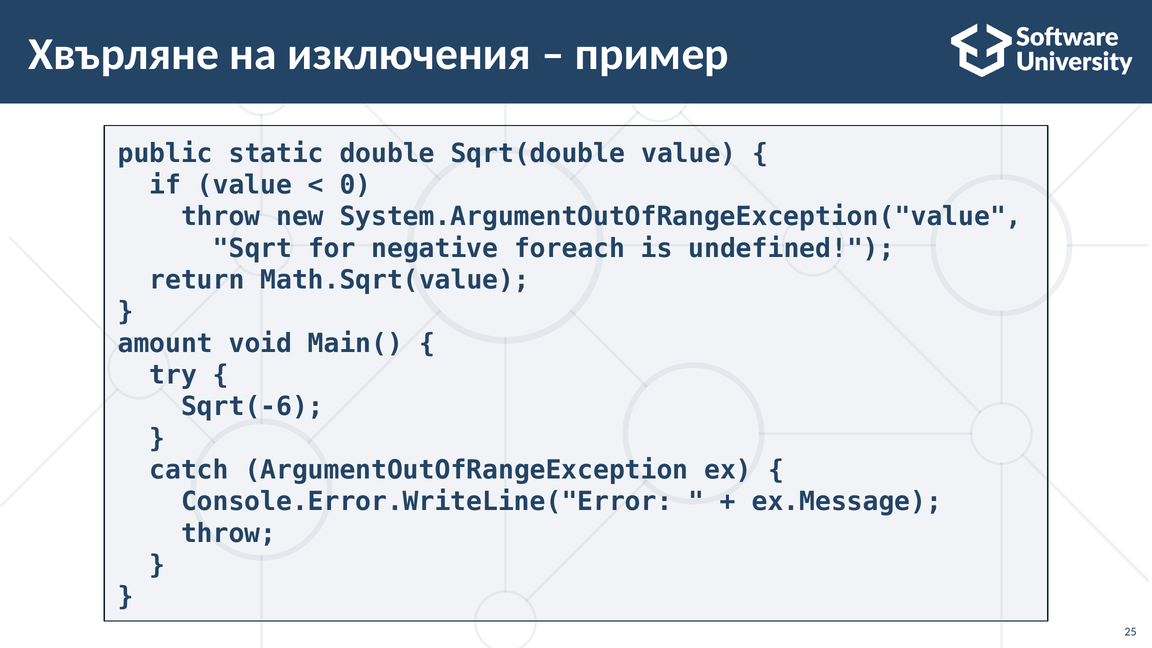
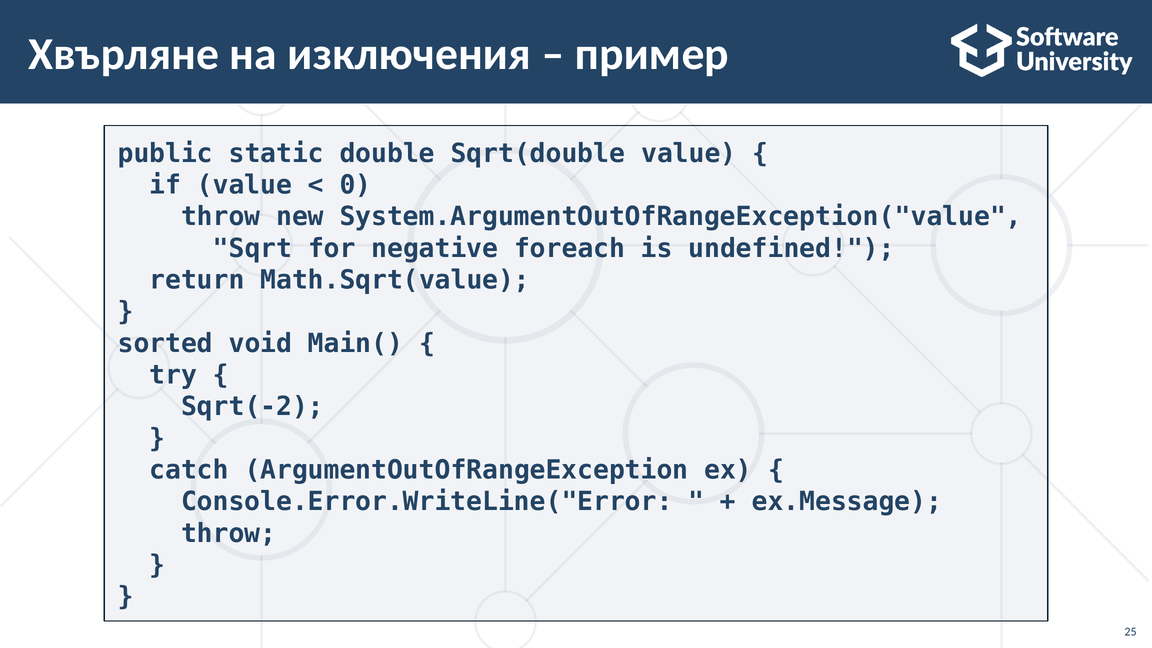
amount: amount -> sorted (165, 343)
Sqrt(-6: Sqrt(-6 -> Sqrt(-2 (252, 407)
